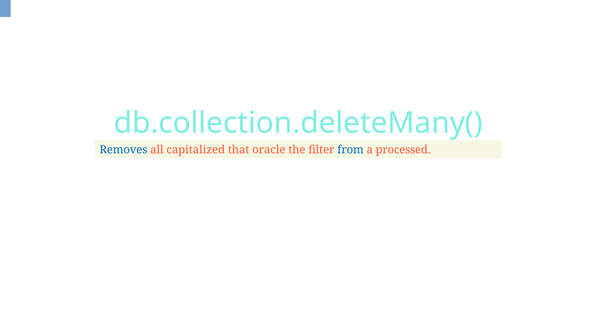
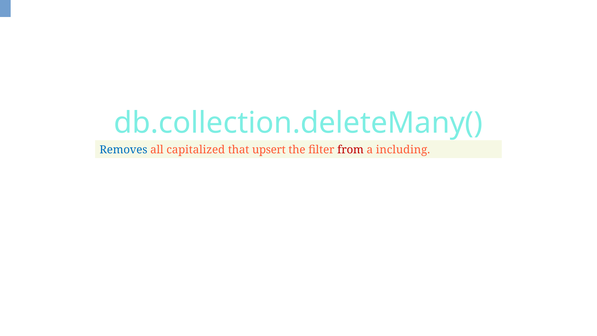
oracle: oracle -> upsert (269, 150)
from colour: blue -> red (351, 150)
processed: processed -> including (403, 150)
